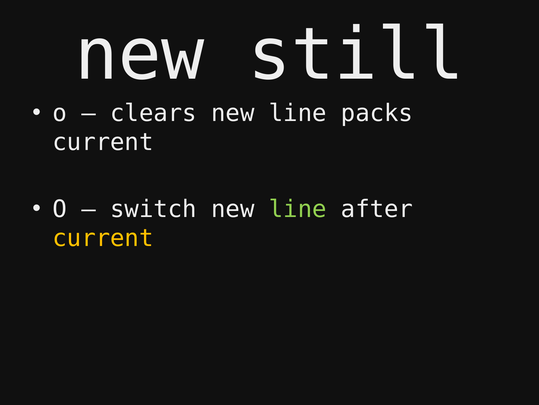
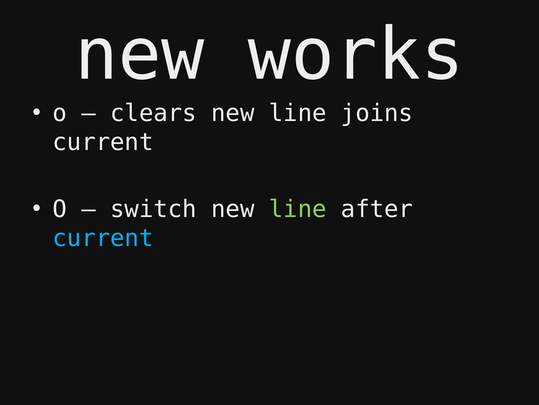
still: still -> works (356, 55)
packs: packs -> joins (377, 113)
current colour: yellow -> light blue (103, 238)
